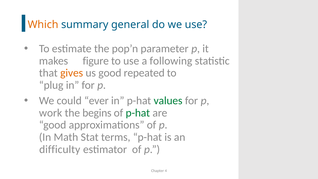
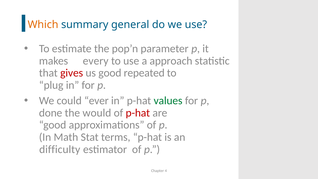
figure: figure -> every (96, 61)
following: following -> approach (171, 61)
gives colour: orange -> red (72, 73)
work: work -> done (51, 113)
begins: begins -> would (97, 113)
p-hat colour: green -> red (138, 113)
